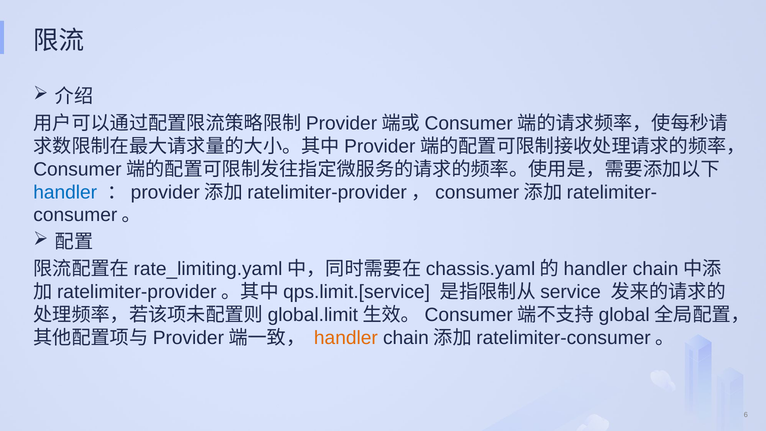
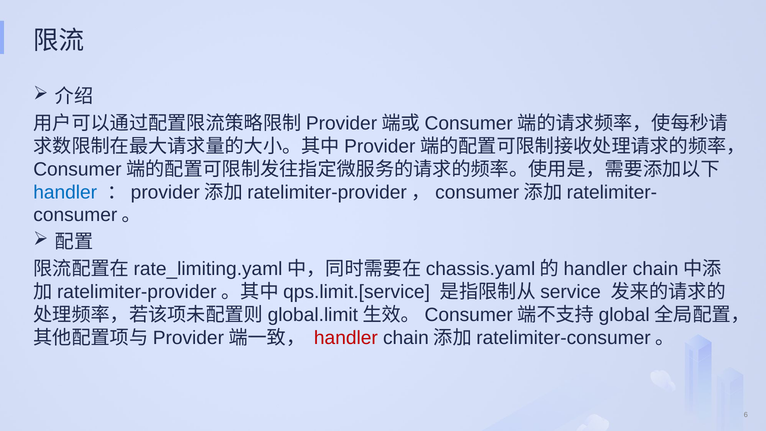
handler colour: orange -> red (346, 338)
